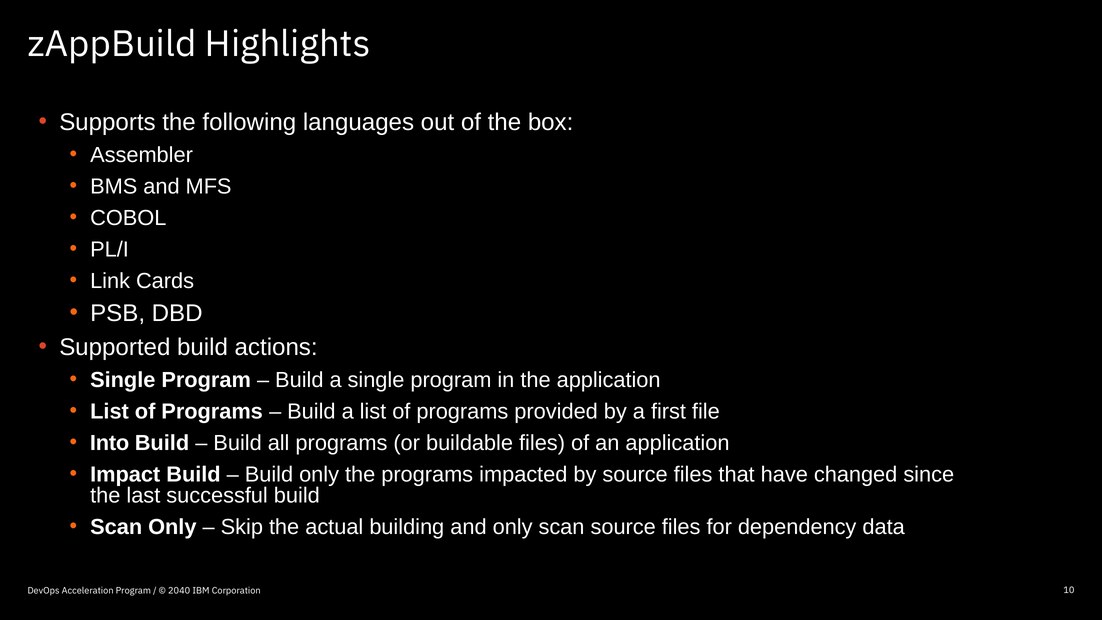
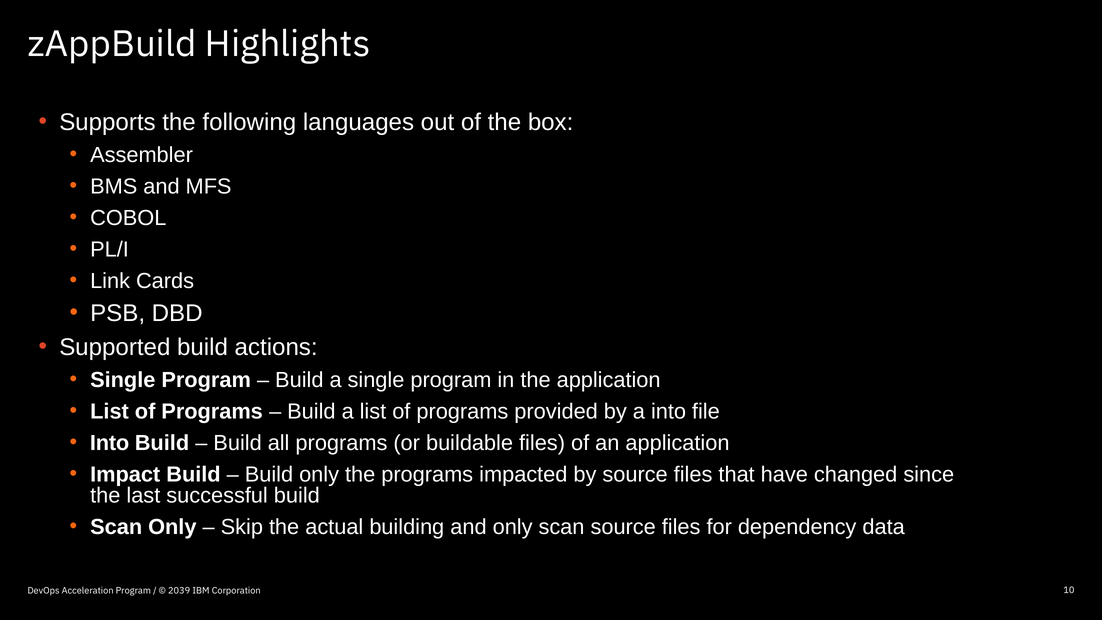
a first: first -> into (669, 411)
2040: 2040 -> 2039 (179, 591)
